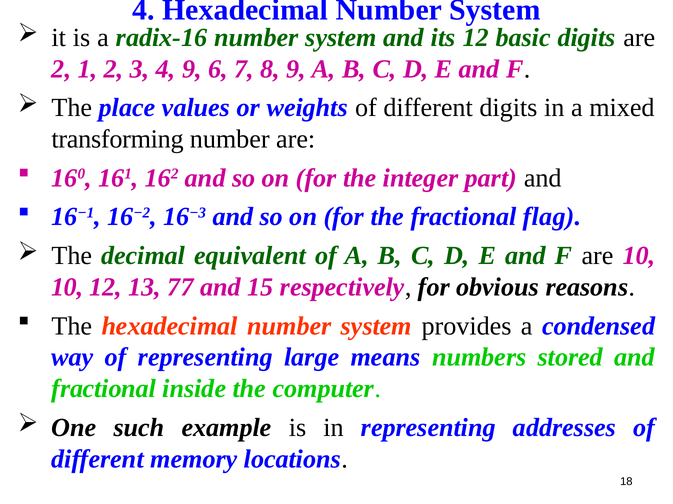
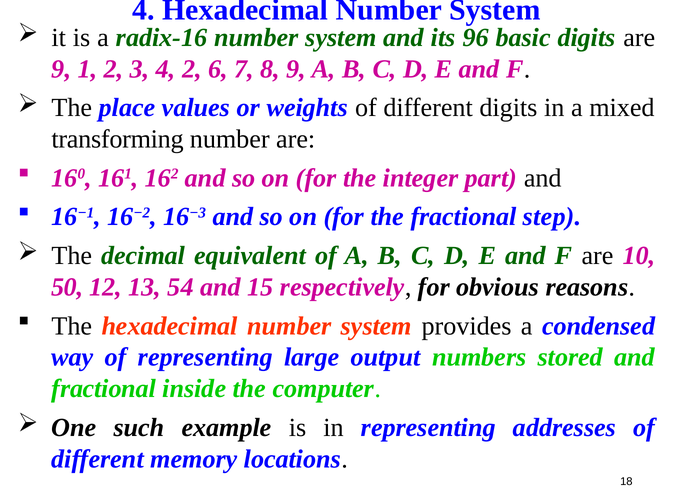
its 12: 12 -> 96 (476, 38)
2: 2 -> 9 (61, 69)
4 9: 9 -> 2 (192, 69)
flag: flag -> step (552, 217)
10: 10 -> 50 (67, 288)
77: 77 -> 54 (181, 288)
means: means -> output (385, 358)
